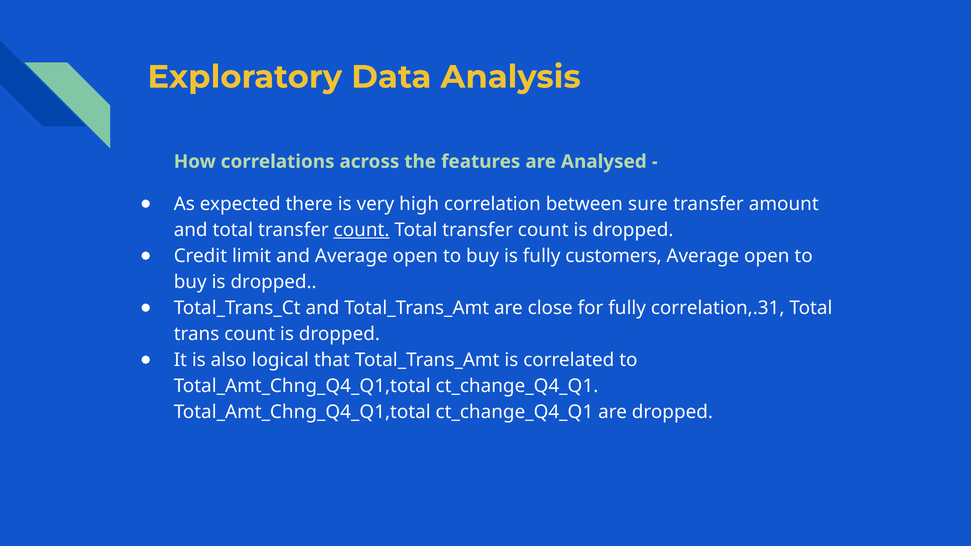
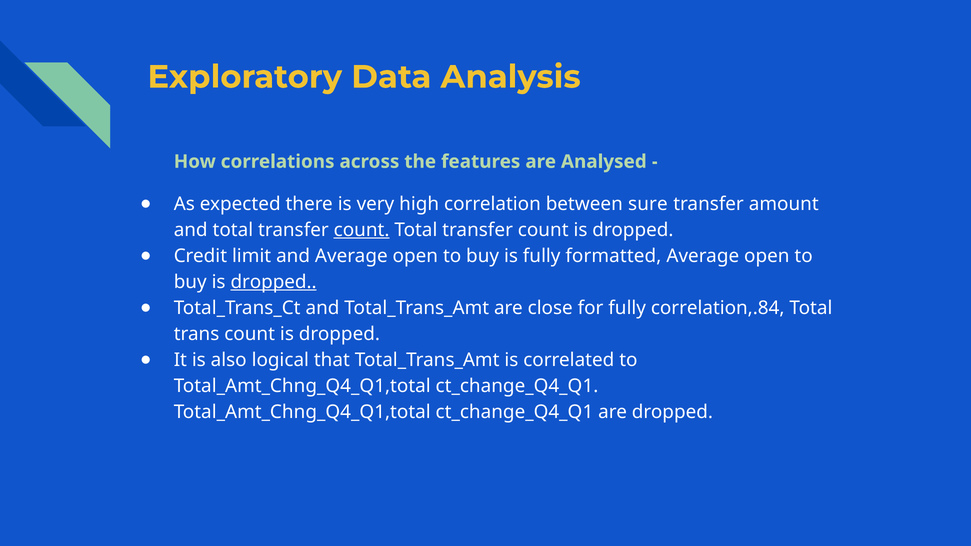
customers: customers -> formatted (613, 256)
dropped underline: none -> present (274, 282)
correlation,.31: correlation,.31 -> correlation,.84 (718, 308)
